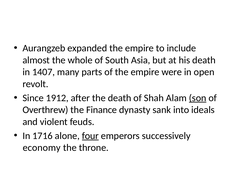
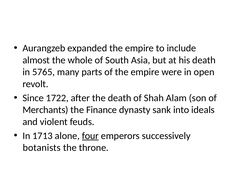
1407: 1407 -> 5765 (44, 72)
1912: 1912 -> 1722 (57, 98)
son underline: present -> none (198, 98)
Overthrew: Overthrew -> Merchants (45, 110)
1716: 1716 -> 1713 (43, 136)
economy: economy -> botanists (42, 148)
